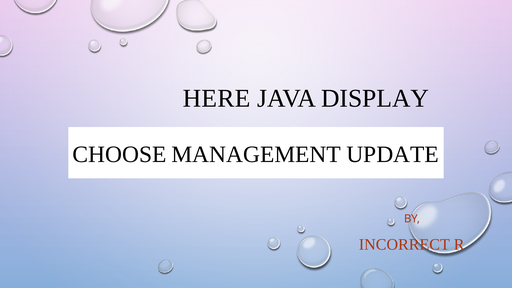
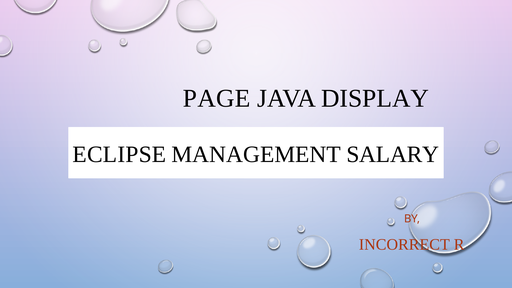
HERE: HERE -> PAGE (217, 99)
CHOOSE: CHOOSE -> ECLIPSE (119, 154)
UPDATE: UPDATE -> SALARY (393, 154)
